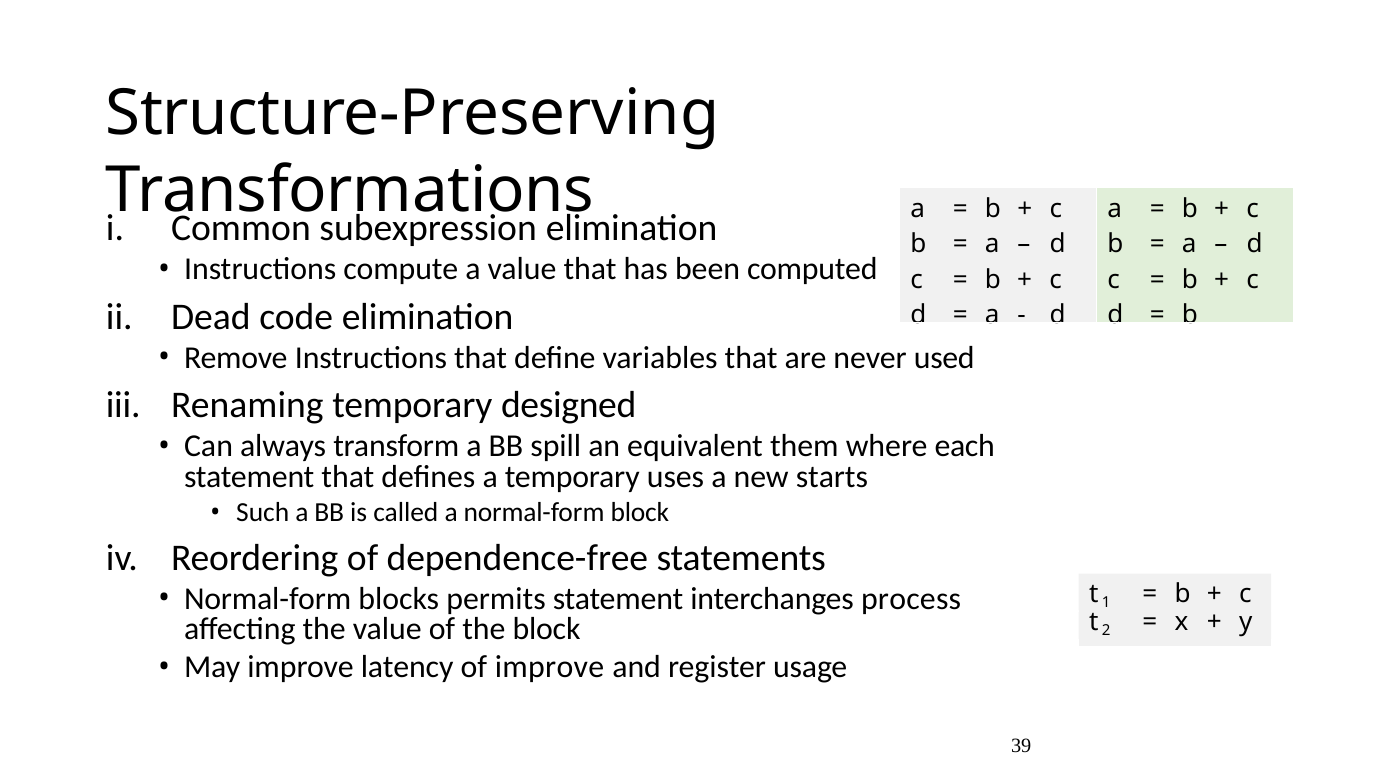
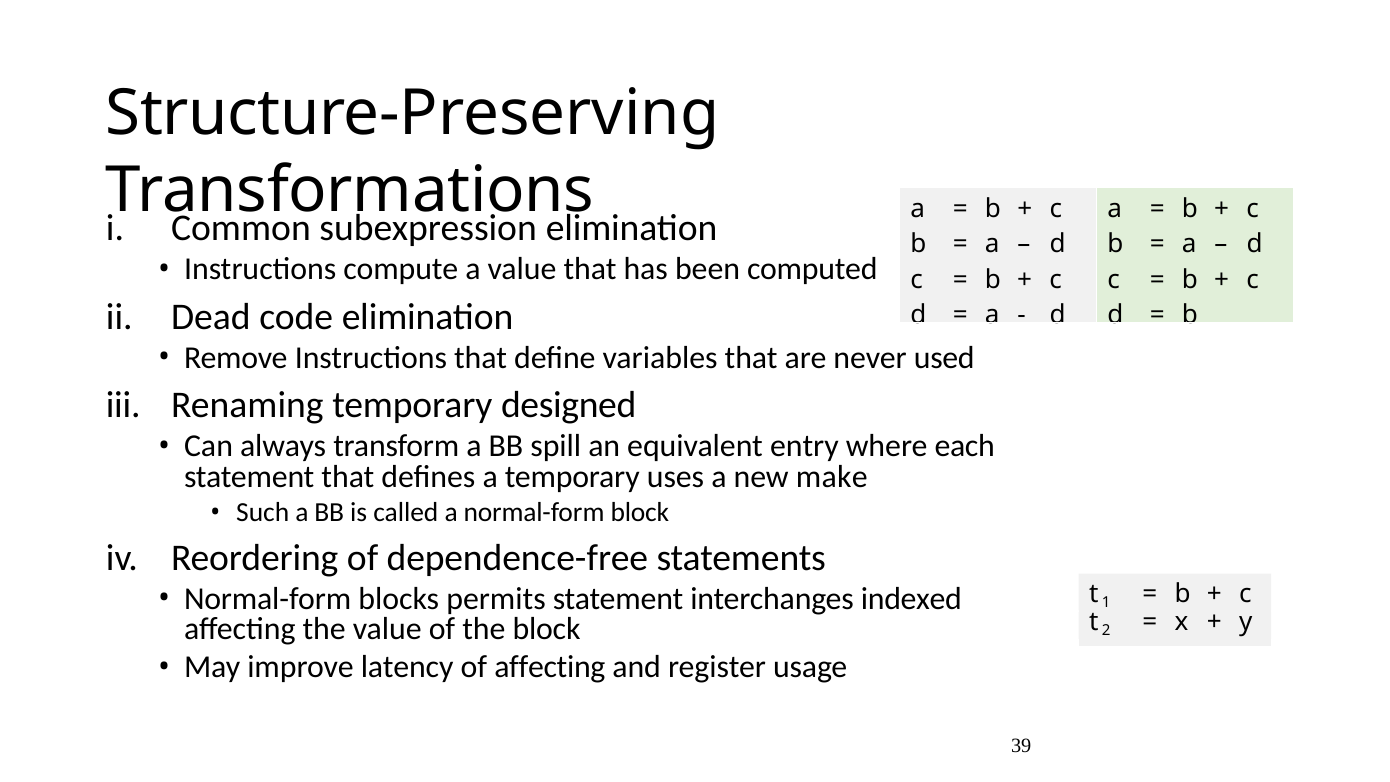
them: them -> entry (804, 446)
starts: starts -> make (832, 477)
process: process -> indexed (911, 598)
of improve: improve -> affecting (550, 667)
